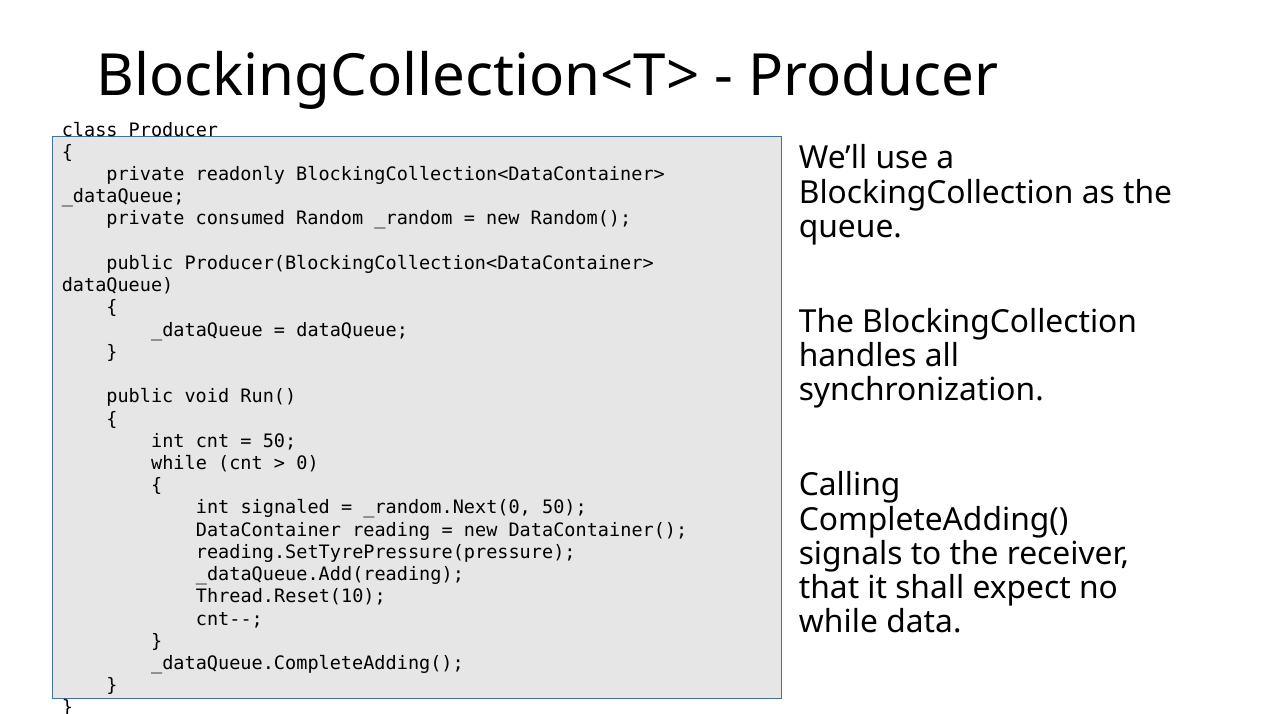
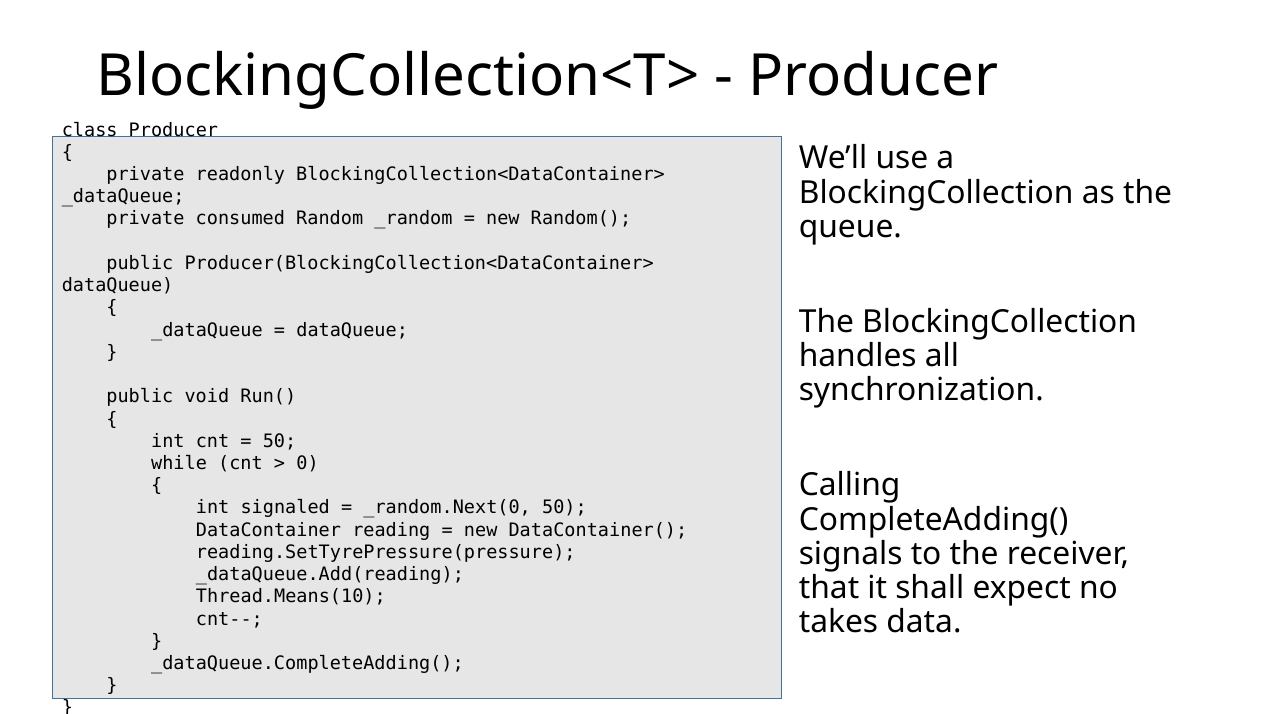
Thread.Reset(10: Thread.Reset(10 -> Thread.Means(10 (291, 597)
while: while -> takes (839, 623)
